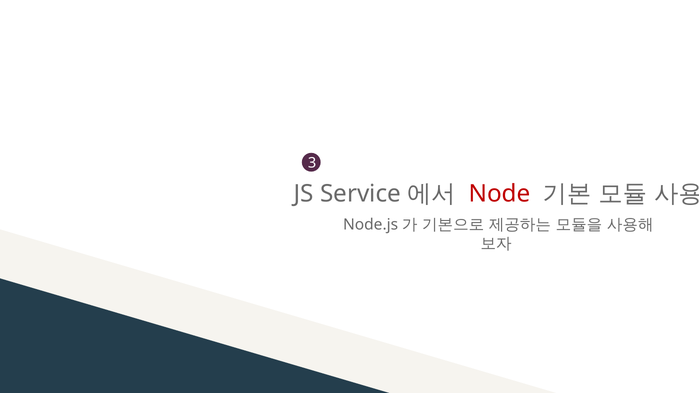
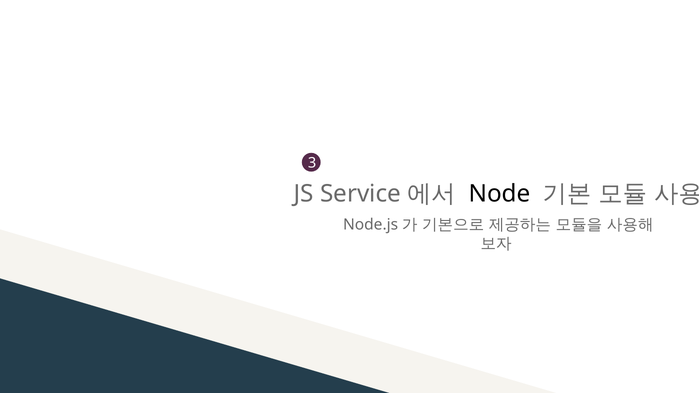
Node colour: red -> black (500, 194)
